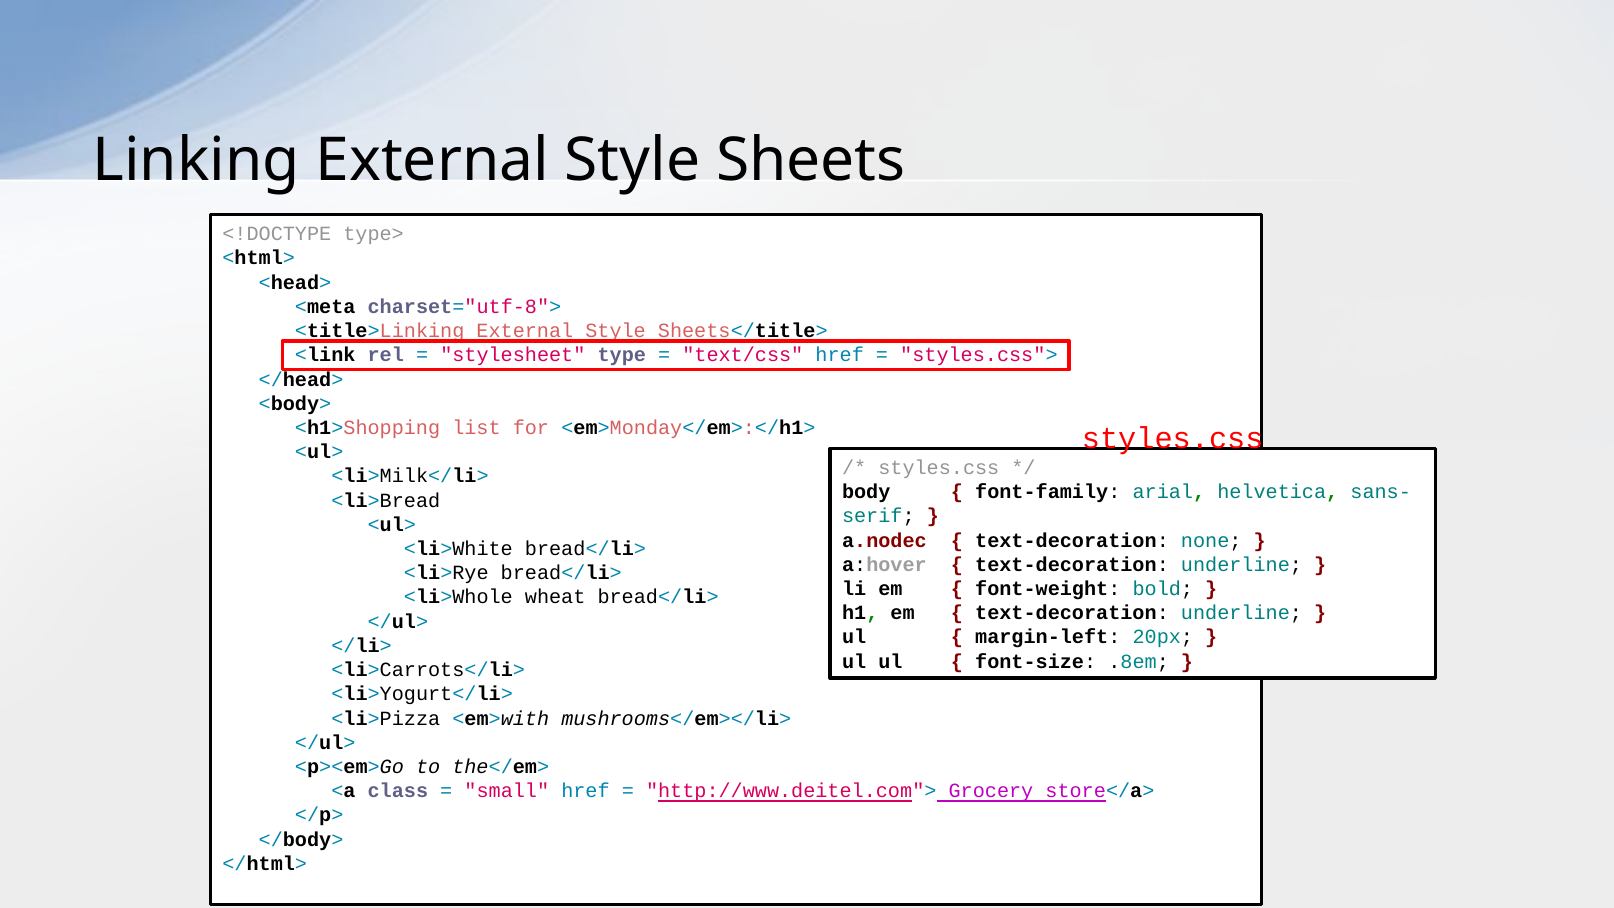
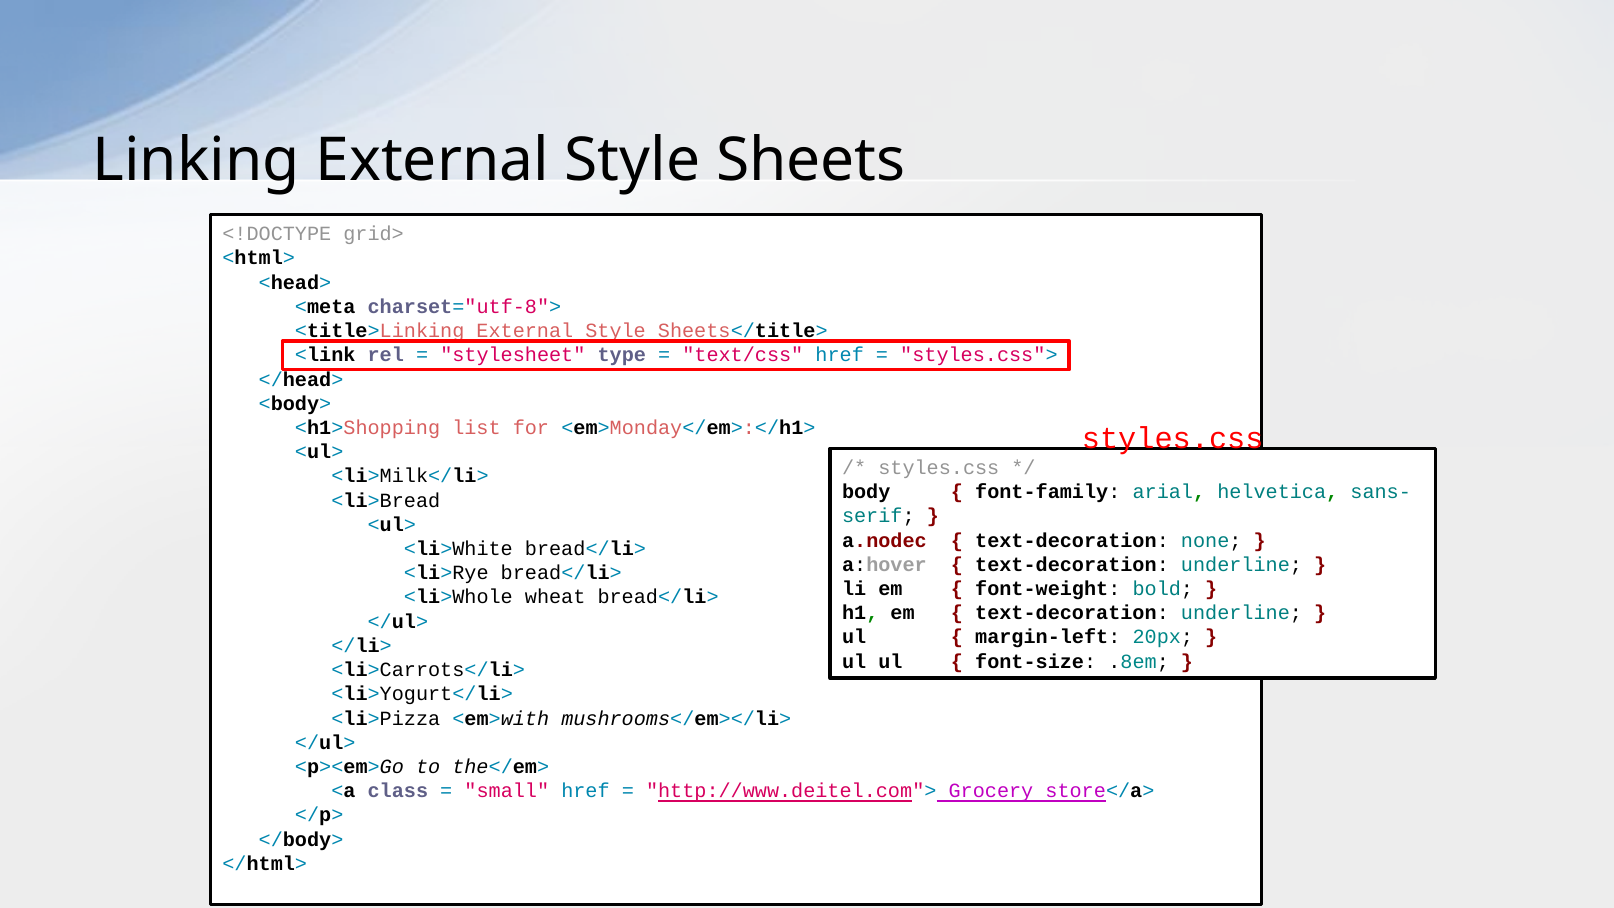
type>: type> -> grid> (374, 234)
